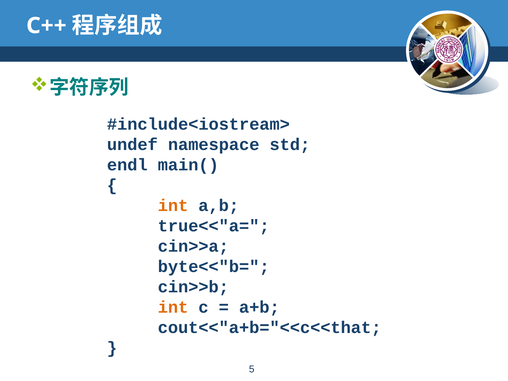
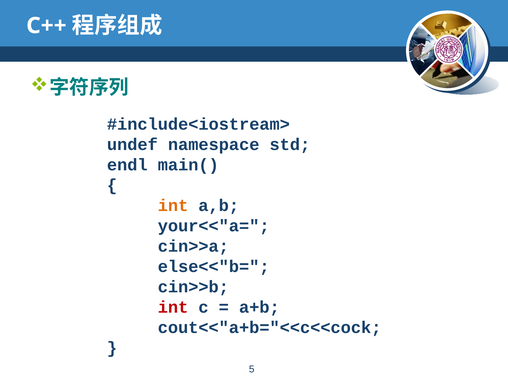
true<<"a=: true<<"a= -> your<<"a= (214, 226)
byte<<"b=: byte<<"b= -> else<<"b= (214, 267)
int colour: orange -> red (173, 307)
cout<<"a+b="<<c<<that: cout<<"a+b="<<c<<that -> cout<<"a+b="<<c<<cock (270, 328)
